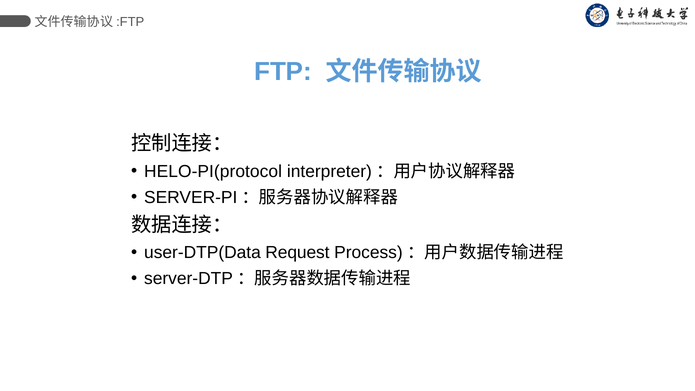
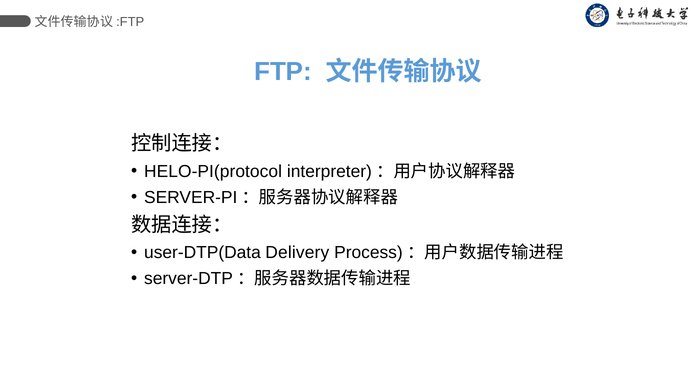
Request: Request -> Delivery (297, 252)
